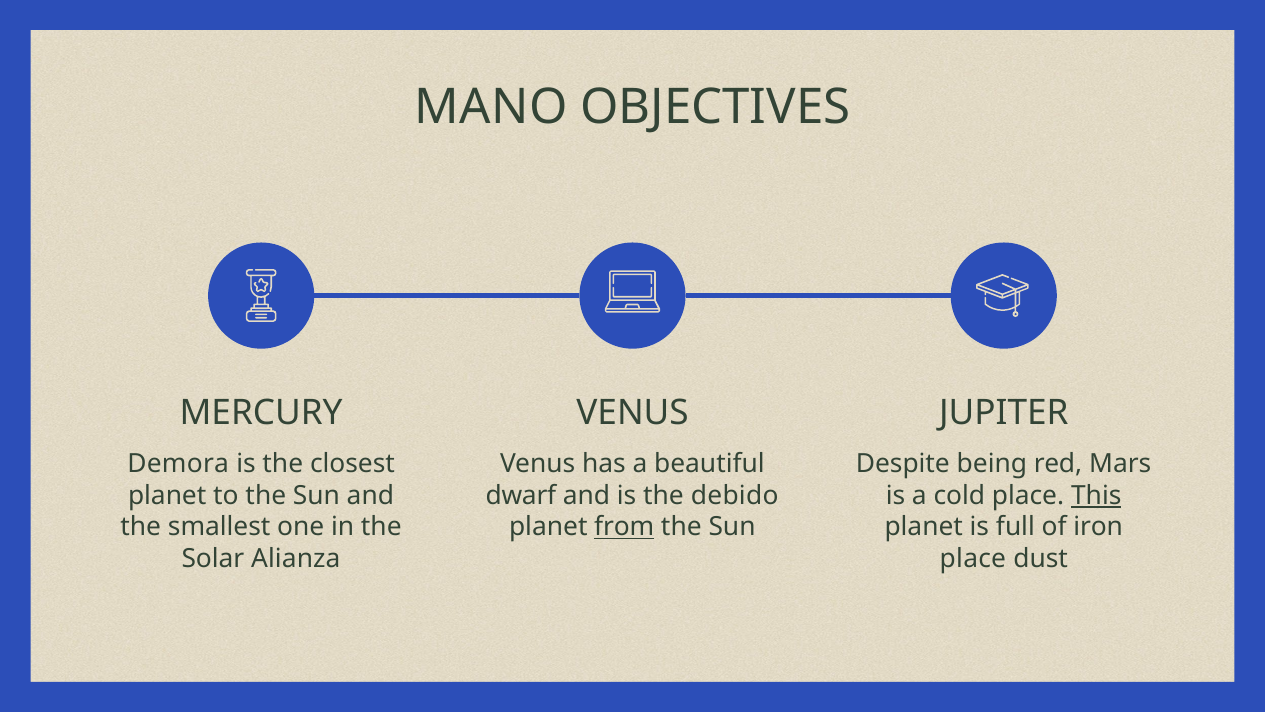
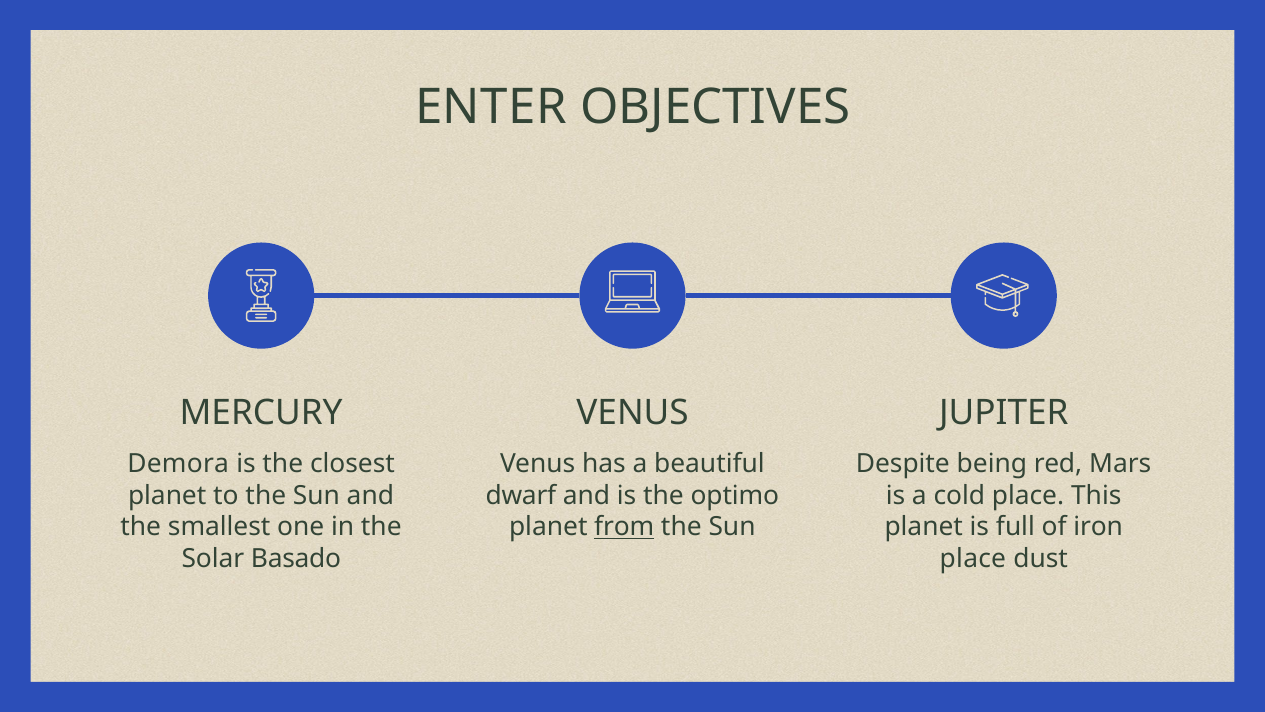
MANO: MANO -> ENTER (491, 107)
debido: debido -> optimo (735, 495)
This underline: present -> none (1096, 495)
Alianza: Alianza -> Basado (296, 558)
